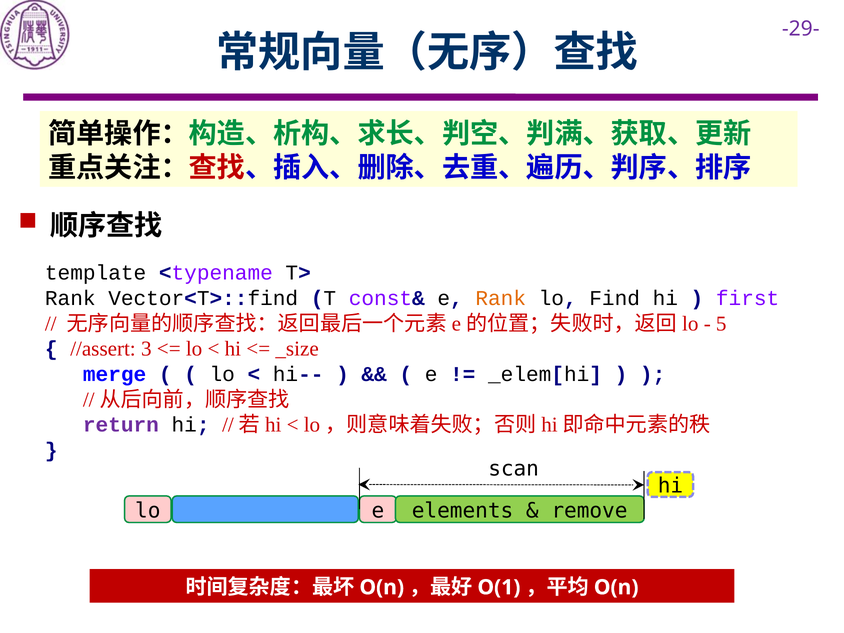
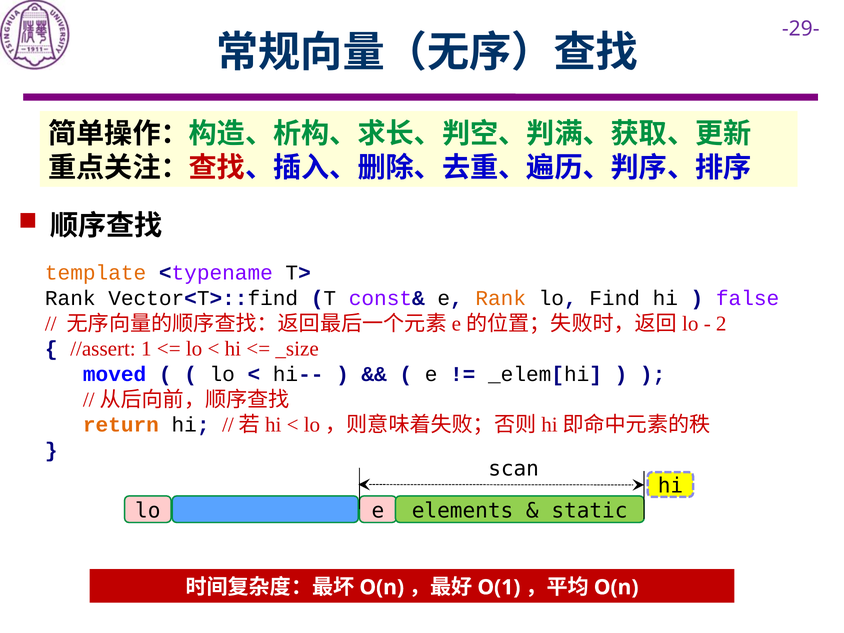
template colour: black -> orange (96, 273)
first: first -> false (748, 298)
5: 5 -> 2 (721, 324)
3: 3 -> 1 (146, 349)
merge: merge -> moved (115, 374)
return colour: purple -> orange (121, 425)
remove: remove -> static (589, 511)
